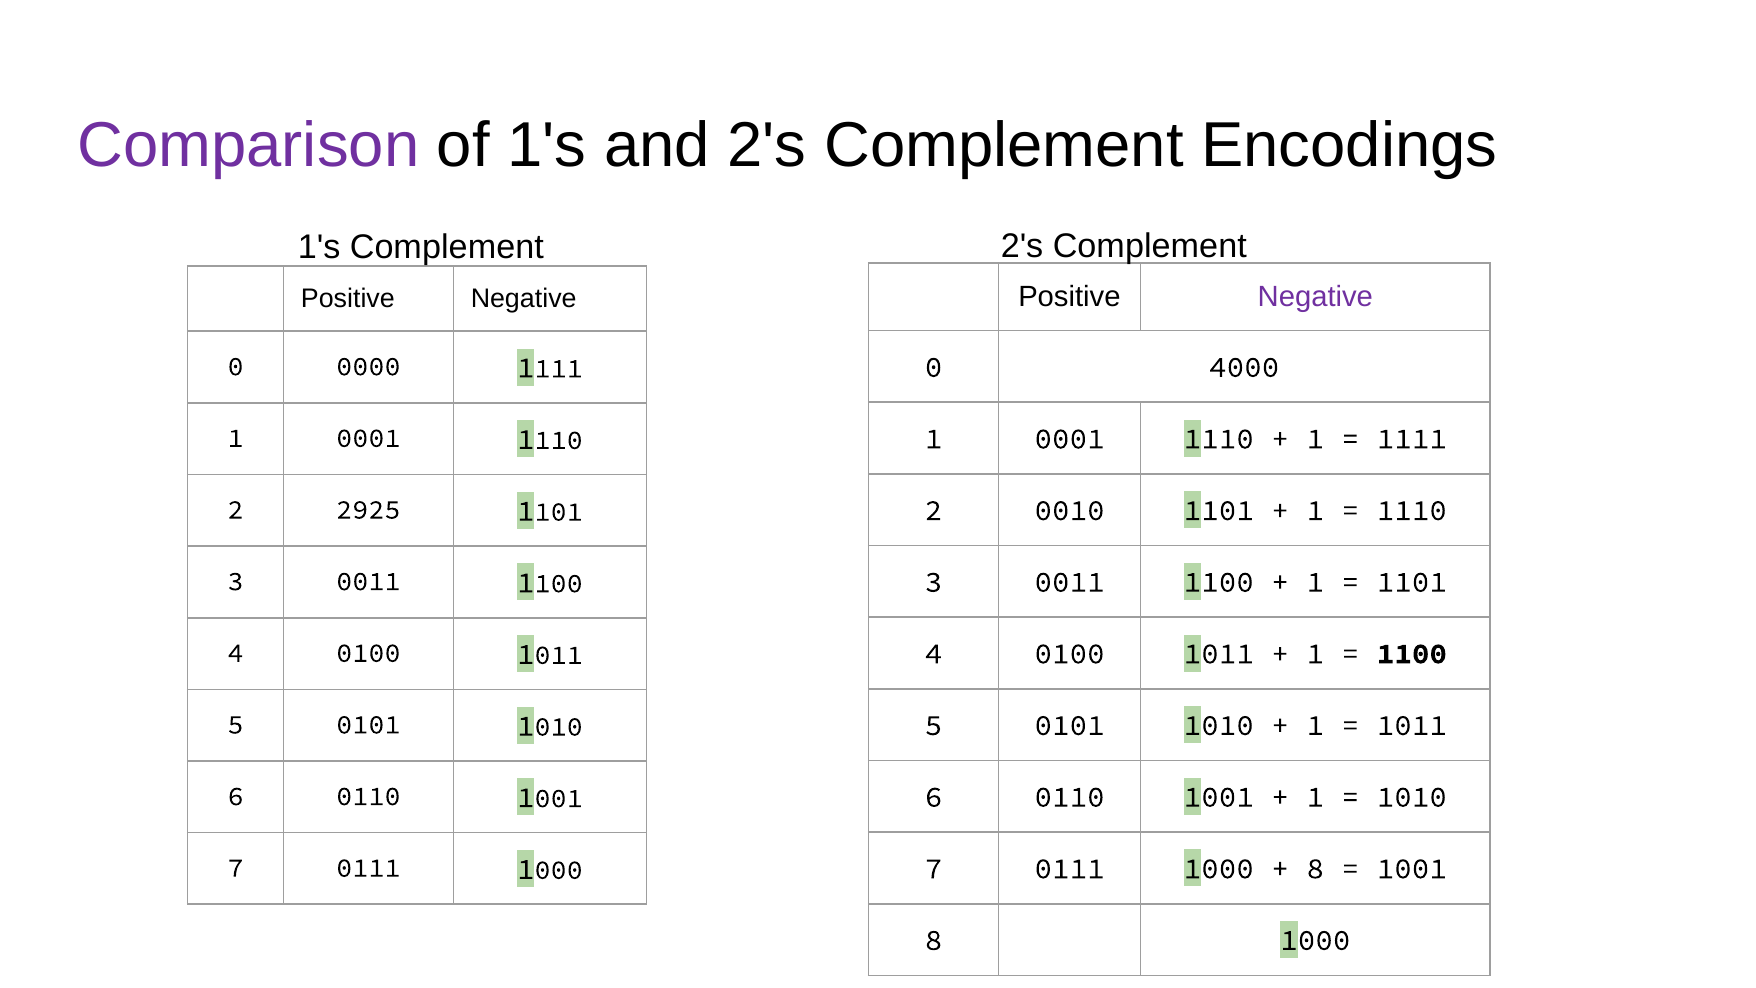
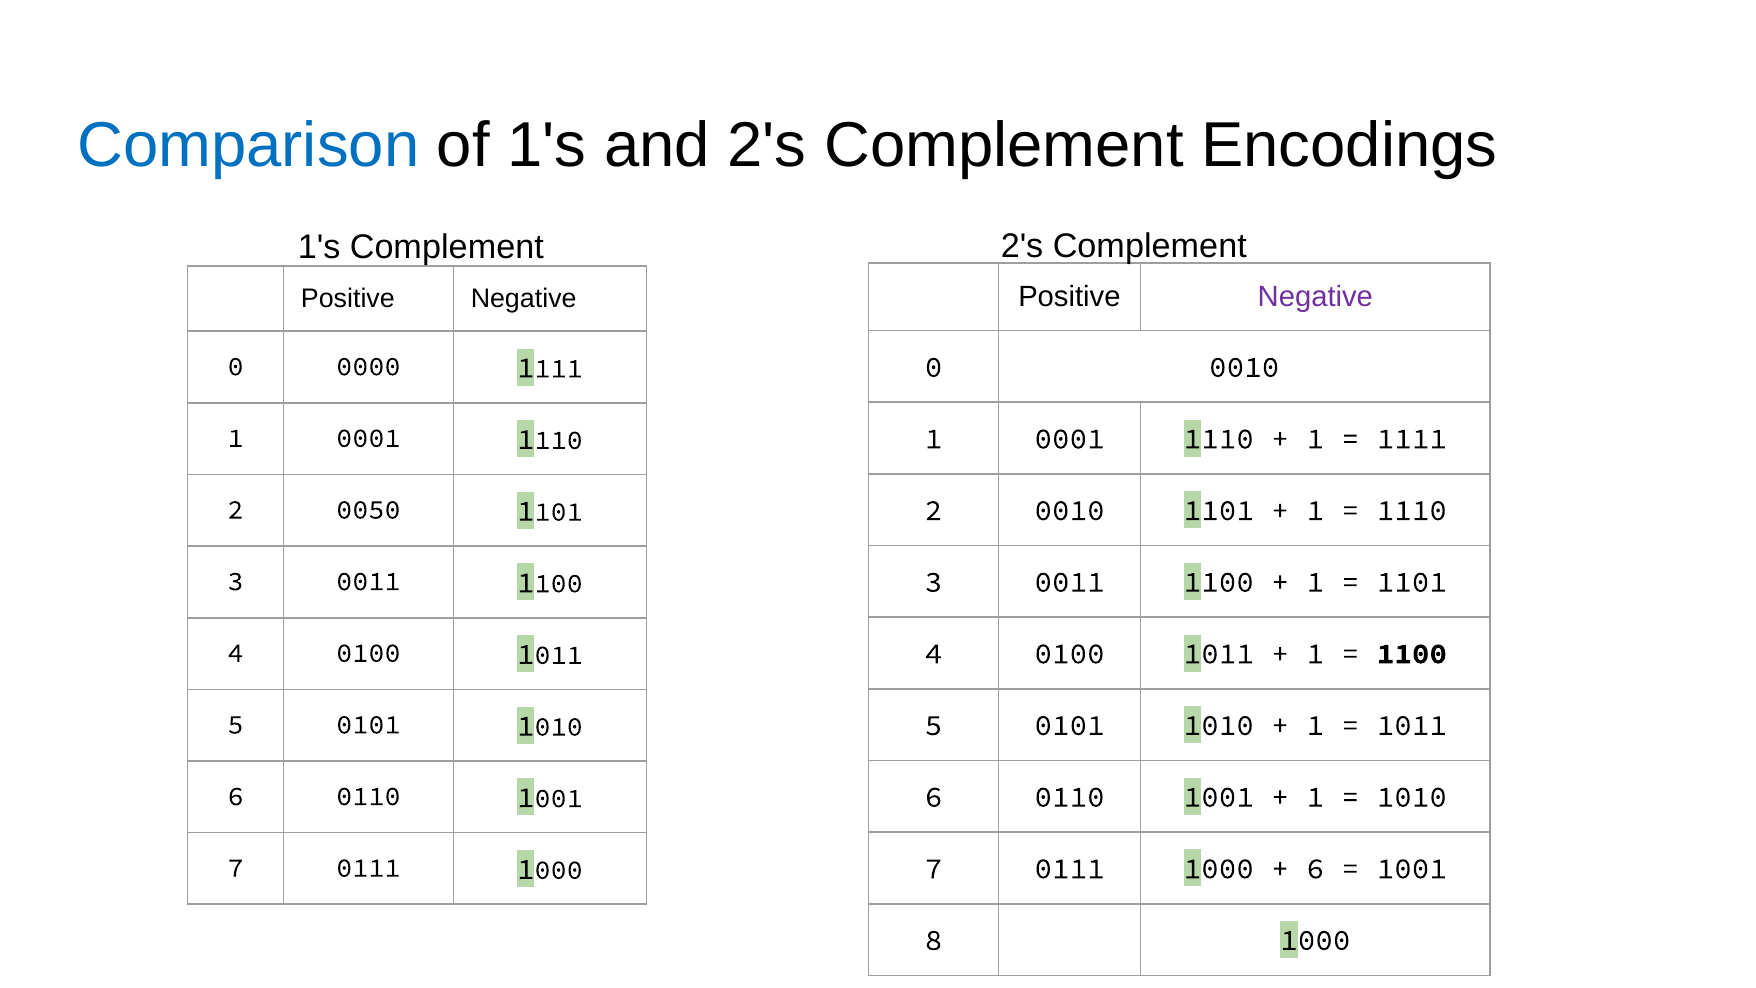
Comparison colour: purple -> blue (248, 145)
0 4000: 4000 -> 0010 (1244, 367)
2925: 2925 -> 0050 (368, 510)
8: 8 -> 6 (1315, 868)
